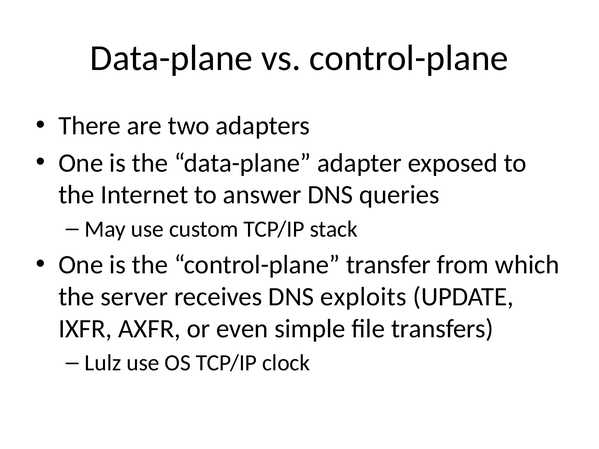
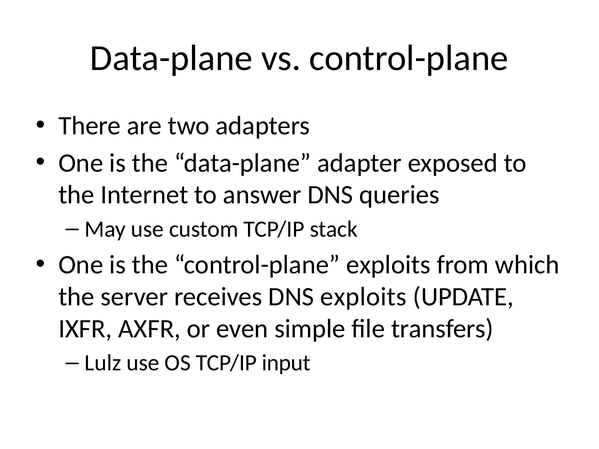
control-plane transfer: transfer -> exploits (388, 265)
clock: clock -> input (286, 363)
